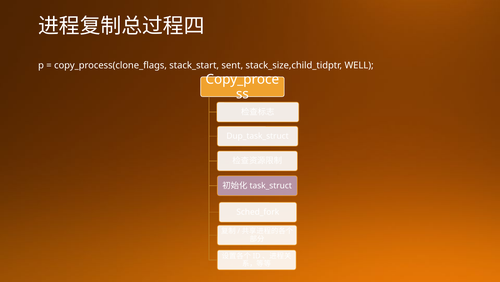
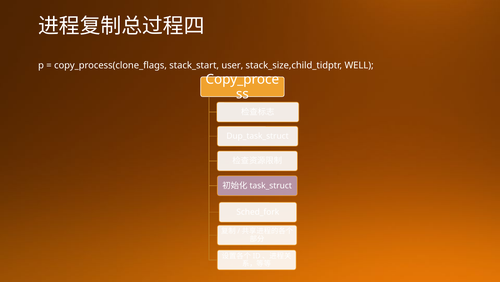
sent: sent -> user (232, 65)
